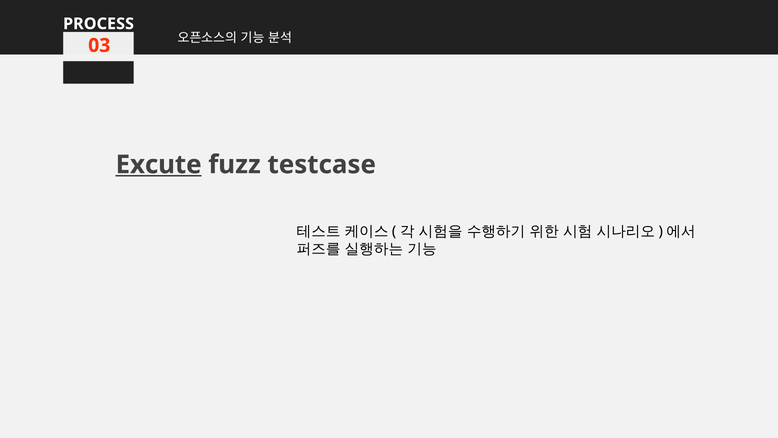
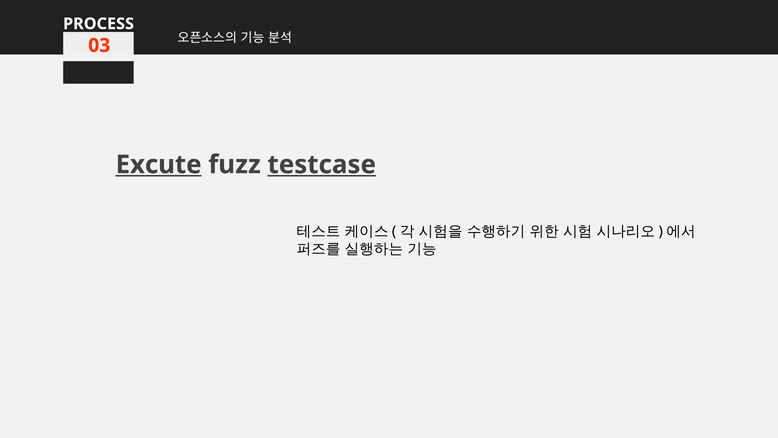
testcase underline: none -> present (322, 165)
